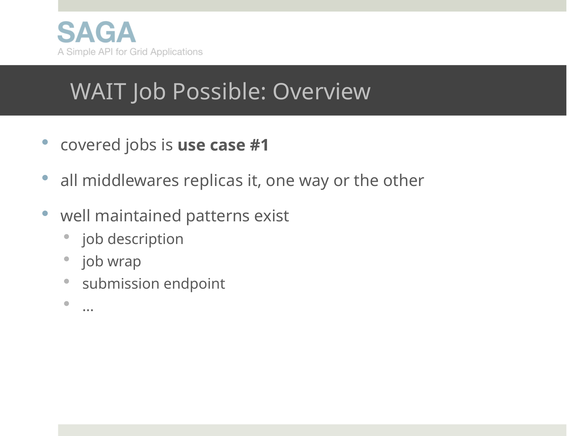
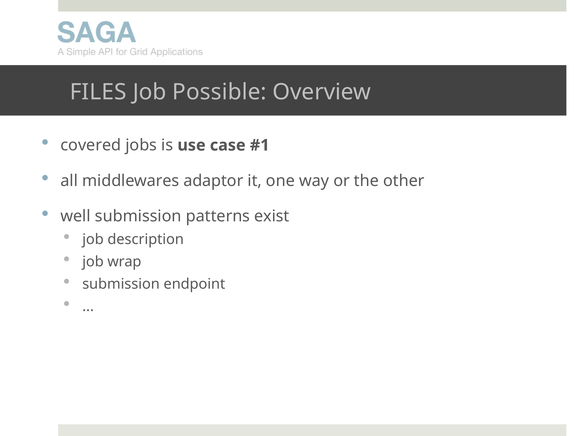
WAIT: WAIT -> FILES (98, 92)
replicas: replicas -> adaptor (213, 181)
well maintained: maintained -> submission (138, 216)
